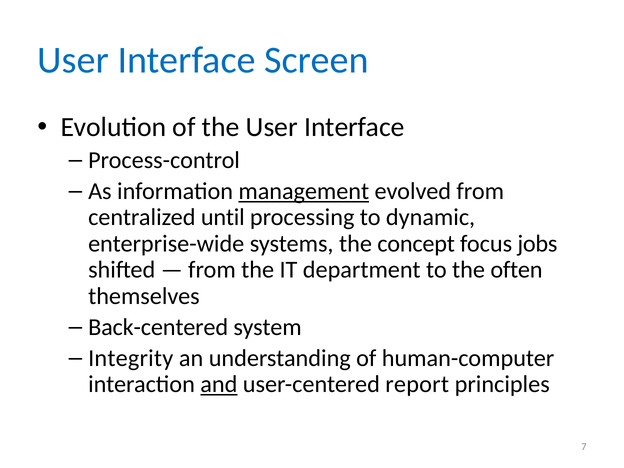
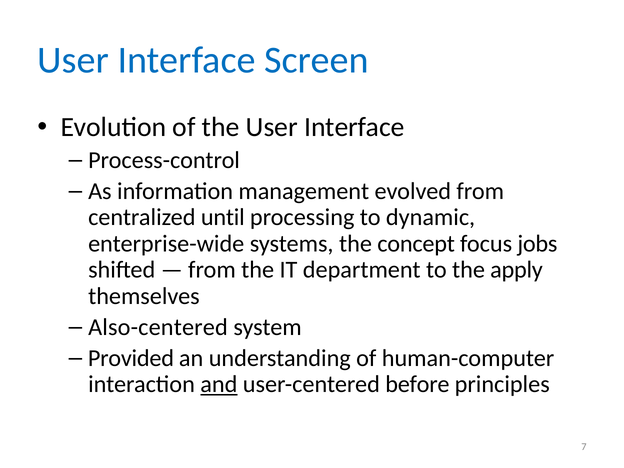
management underline: present -> none (304, 191)
often: often -> apply (516, 270)
Back-centered: Back-centered -> Also-centered (158, 327)
Integrity: Integrity -> Provided (131, 358)
report: report -> before (417, 384)
